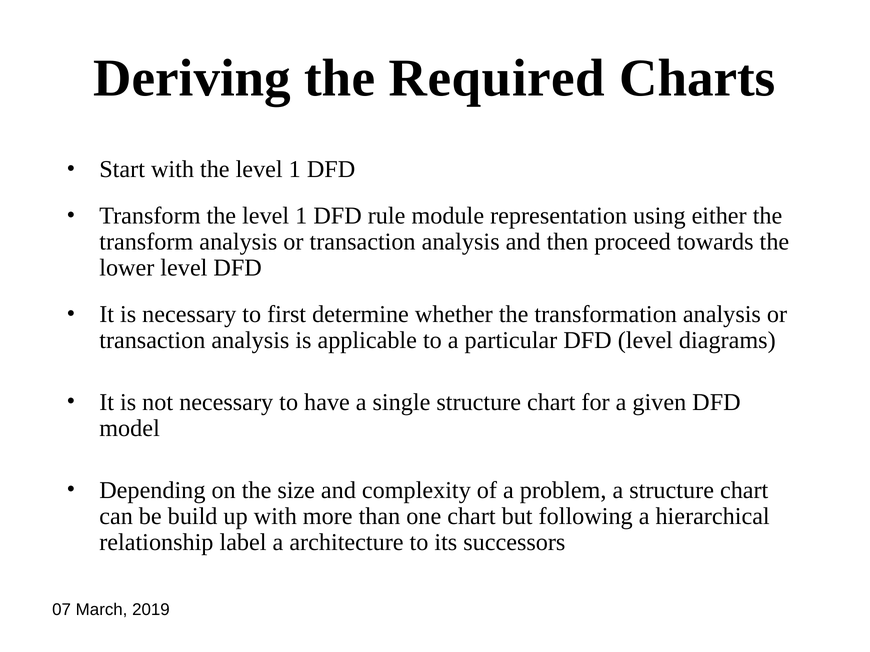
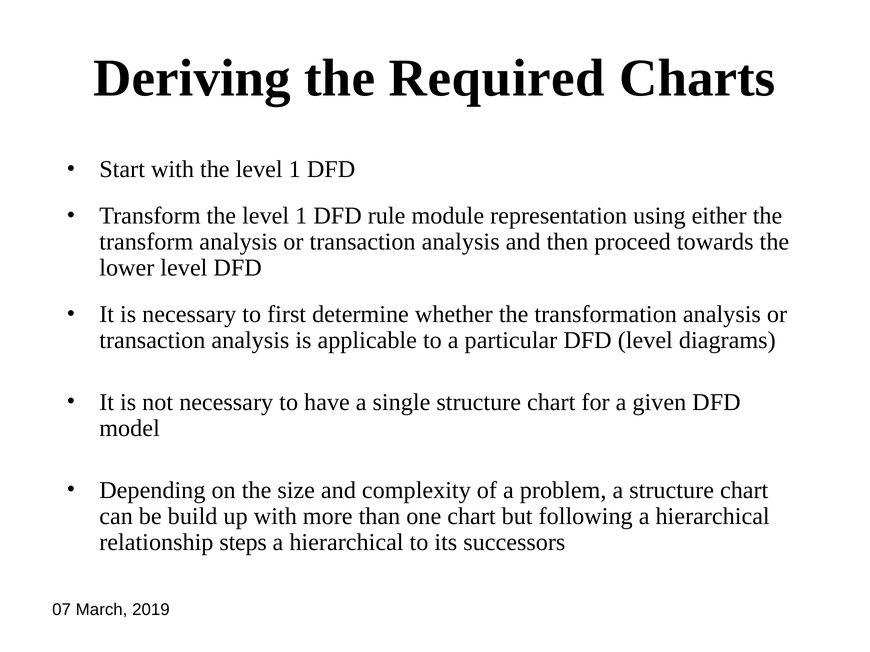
label: label -> steps (243, 543)
architecture: architecture -> hierarchical (346, 543)
